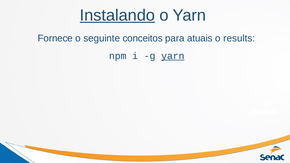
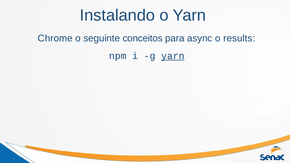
Instalando underline: present -> none (117, 15)
Fornece: Fornece -> Chrome (55, 38)
atuais: atuais -> async (200, 38)
